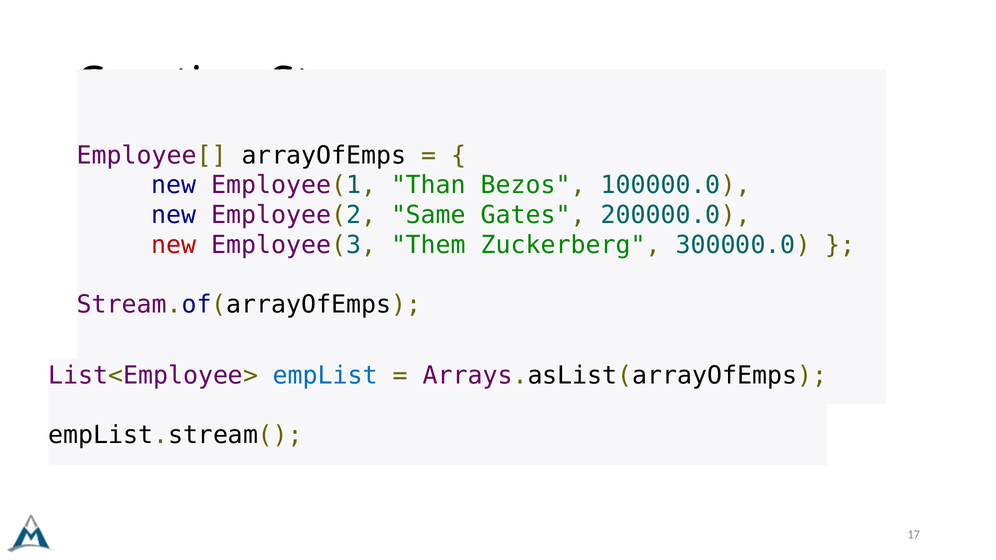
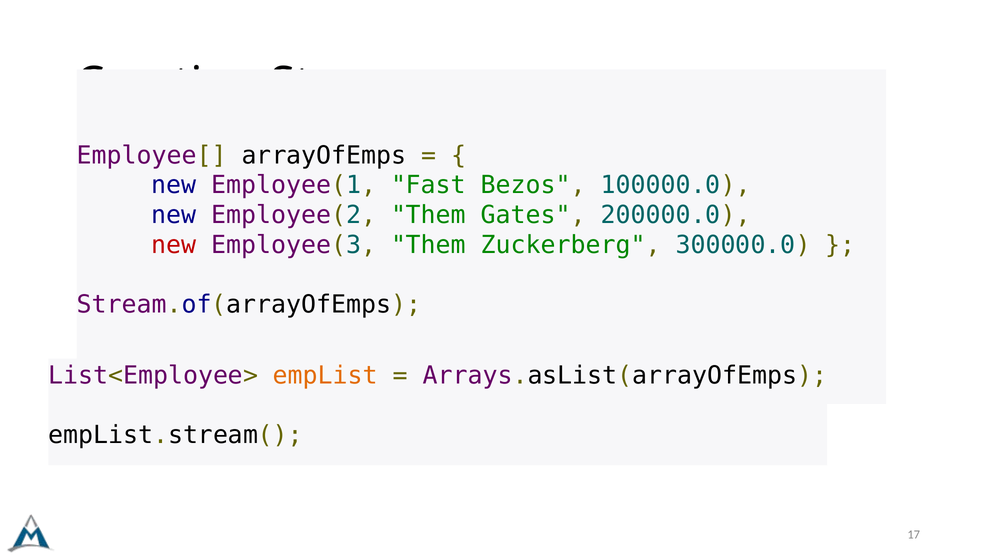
Than: Than -> Fast (428, 185)
Employee(2 Same: Same -> Them (428, 215)
empList colour: blue -> orange (325, 376)
